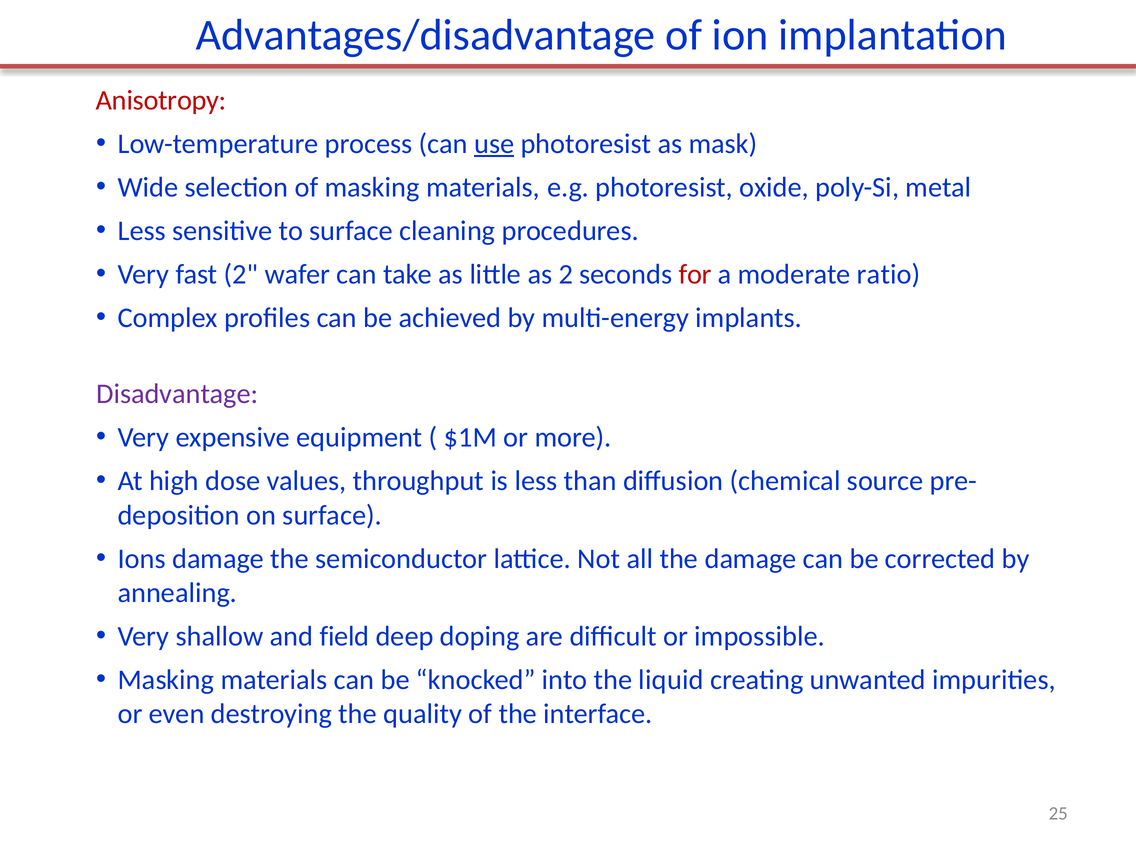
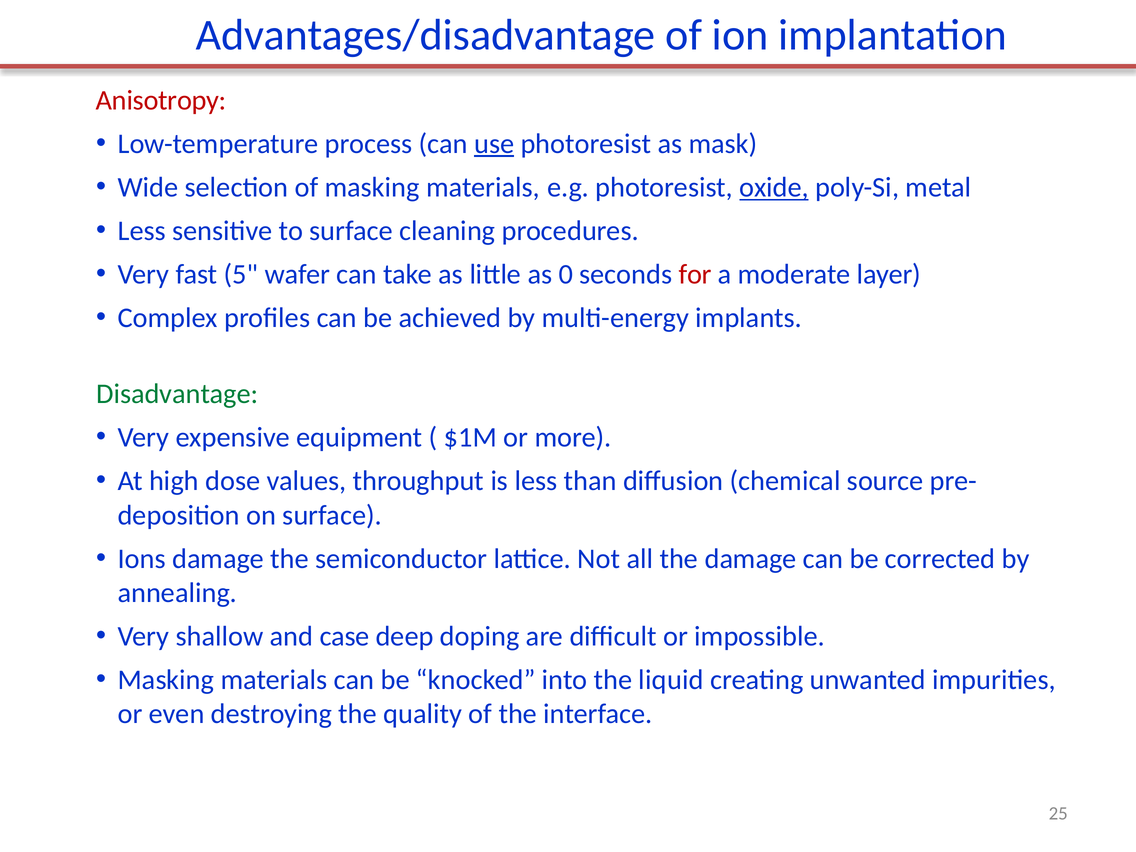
oxide underline: none -> present (774, 187)
fast 2: 2 -> 5 (241, 275)
as 2: 2 -> 0 (566, 275)
ratio: ratio -> layer (889, 275)
Disadvantage colour: purple -> green (177, 394)
field: field -> case (345, 636)
